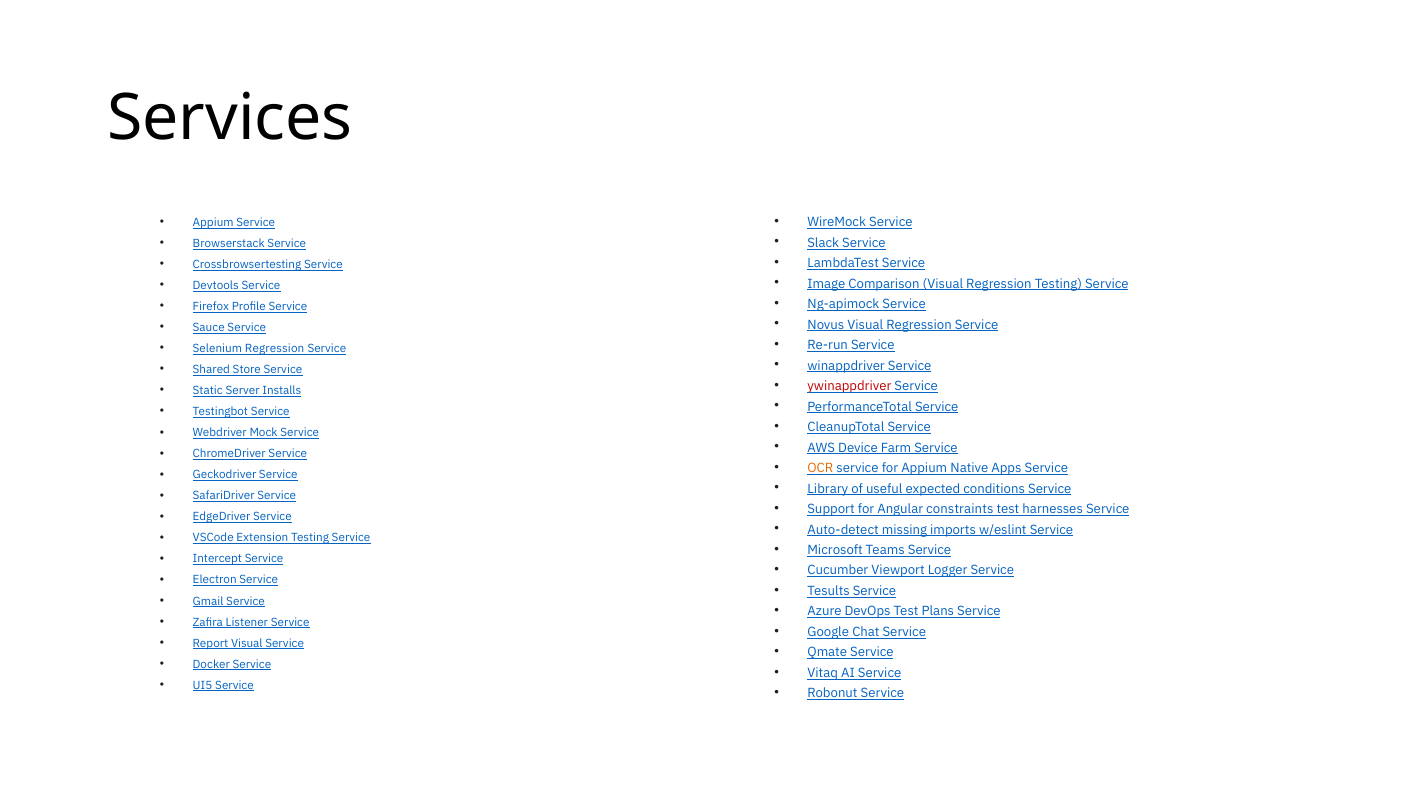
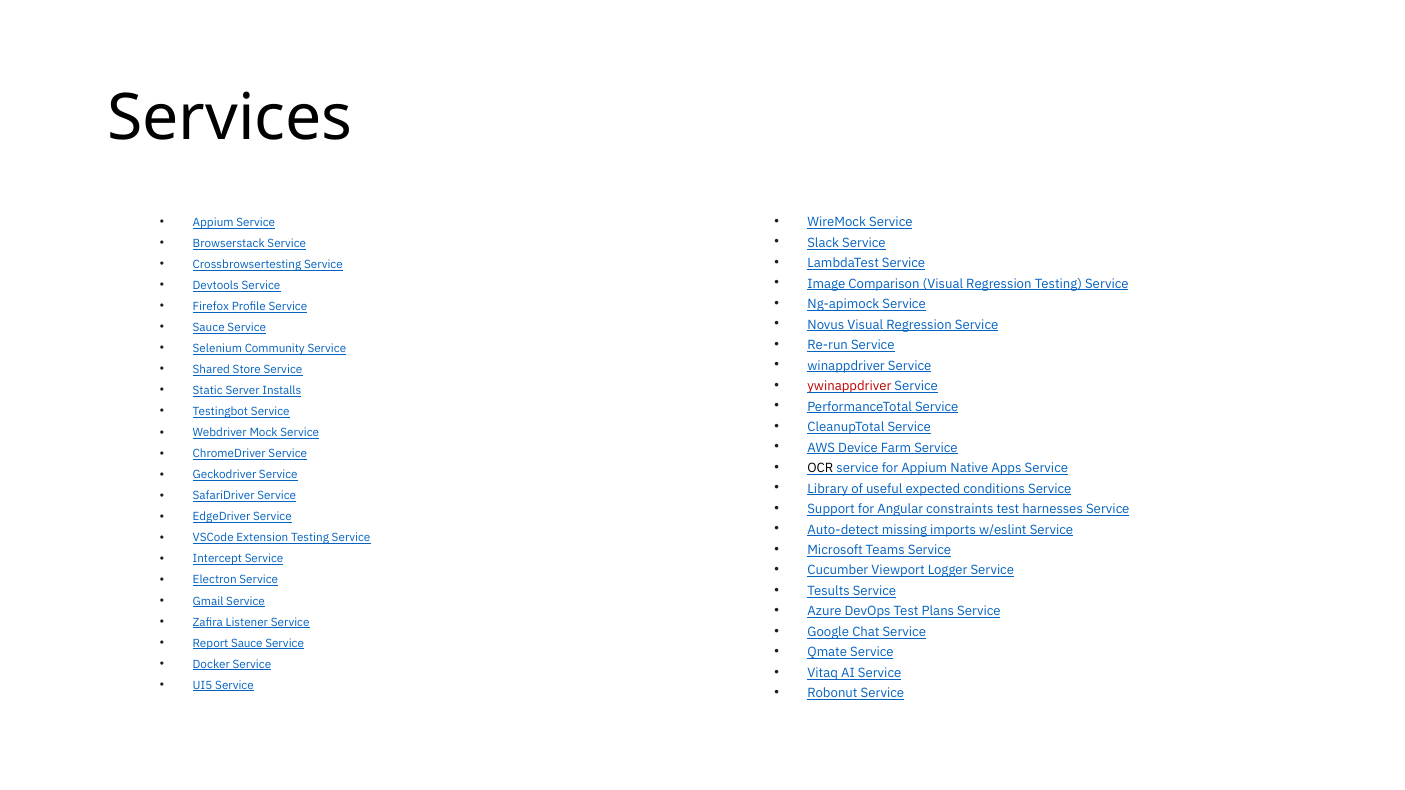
Selenium Regression: Regression -> Community (275, 349)
OCR colour: orange -> black (820, 468)
Report Visual: Visual -> Sauce (247, 643)
